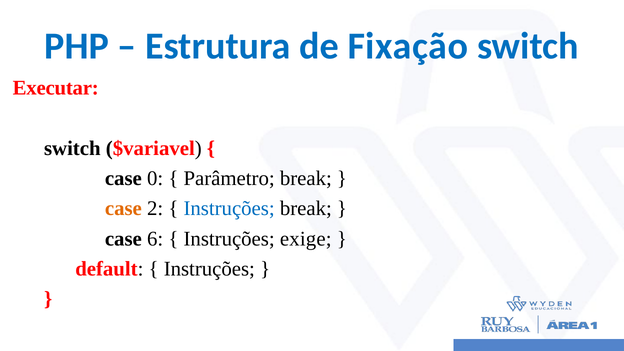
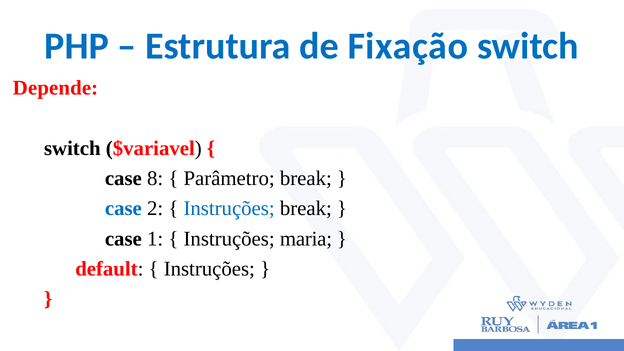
Executar: Executar -> Depende (56, 88)
0: 0 -> 8 (155, 178)
case colour: orange -> blue (123, 209)
6: 6 -> 1 (155, 239)
exige: exige -> maria (306, 239)
